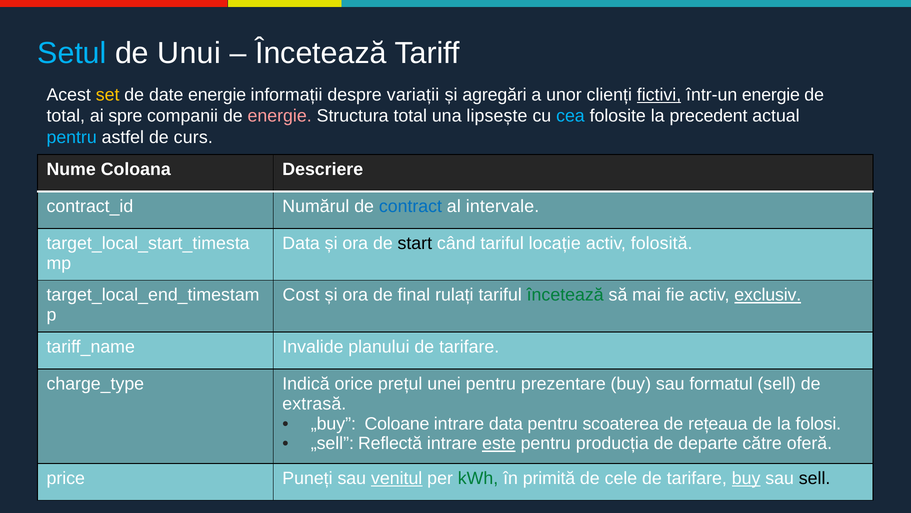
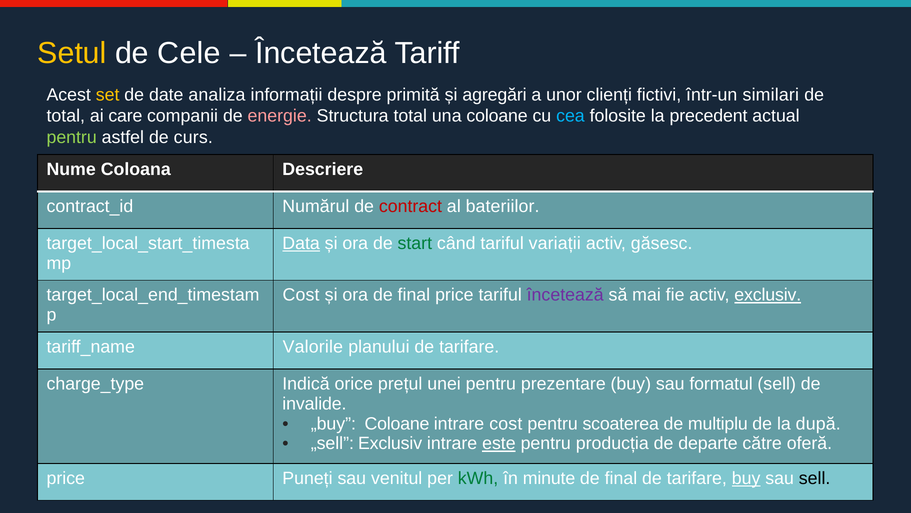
Setul colour: light blue -> yellow (72, 53)
Unui: Unui -> Cele (189, 53)
date energie: energie -> analiza (217, 95)
variații: variații -> primită (413, 95)
fictivi underline: present -> none (659, 95)
într-un energie: energie -> similari (771, 95)
spre: spre -> care (125, 116)
una lipsește: lipsește -> coloane (497, 116)
pentru colour: light blue -> light green (72, 137)
contract colour: blue -> red (410, 206)
intervale: intervale -> bateriilor (503, 206)
Data underline: none -> present (301, 243)
start colour: black -> green (415, 243)
locație: locație -> variații (555, 243)
folosită: folosită -> găsesc (662, 243)
final rulați: rulați -> price (454, 295)
încetează colour: green -> purple (565, 295)
Invalide: Invalide -> Valorile (313, 347)
extrasă: extrasă -> invalide (314, 403)
intrare data: data -> cost (506, 423)
rețeaua: rețeaua -> multiplu (718, 423)
folosi: folosi -> după (818, 423)
„sell Reflectă: Reflectă -> Exclusiv (390, 443)
venitul underline: present -> none (397, 478)
primită: primită -> minute (549, 478)
cele: cele -> final (621, 478)
